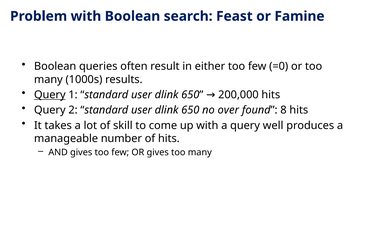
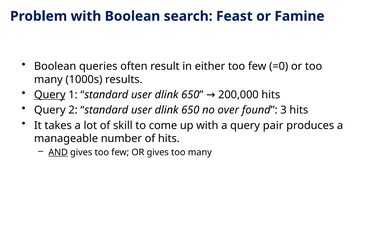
8: 8 -> 3 (283, 110)
well: well -> pair (273, 125)
AND underline: none -> present (58, 152)
